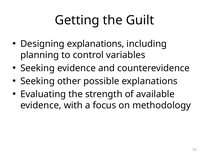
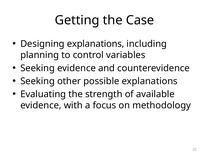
Guilt: Guilt -> Case (140, 20)
